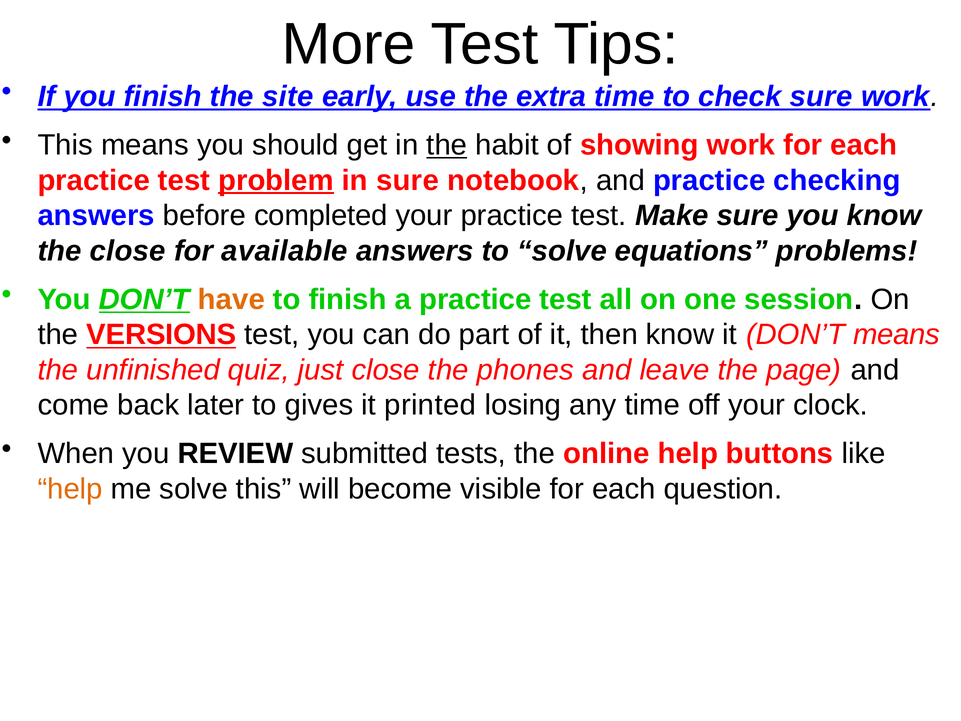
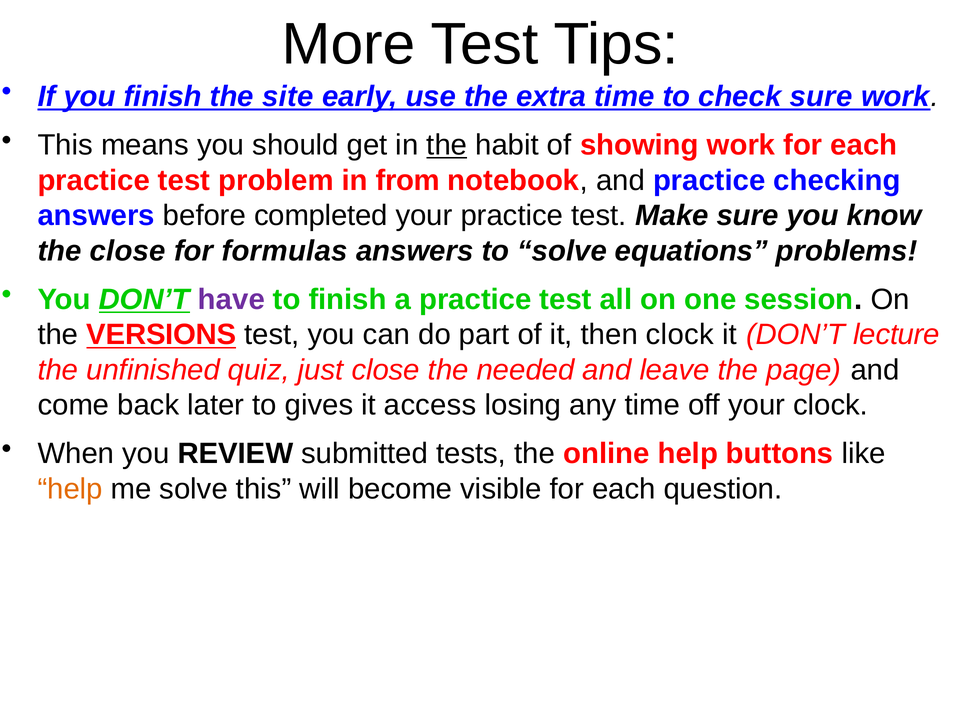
problem underline: present -> none (276, 180)
in sure: sure -> from (408, 180)
available: available -> formulas (285, 251)
have colour: orange -> purple (231, 299)
then know: know -> clock (680, 335)
DON’T means: means -> lecture (897, 335)
phones: phones -> needed (526, 370)
printed: printed -> access (430, 405)
